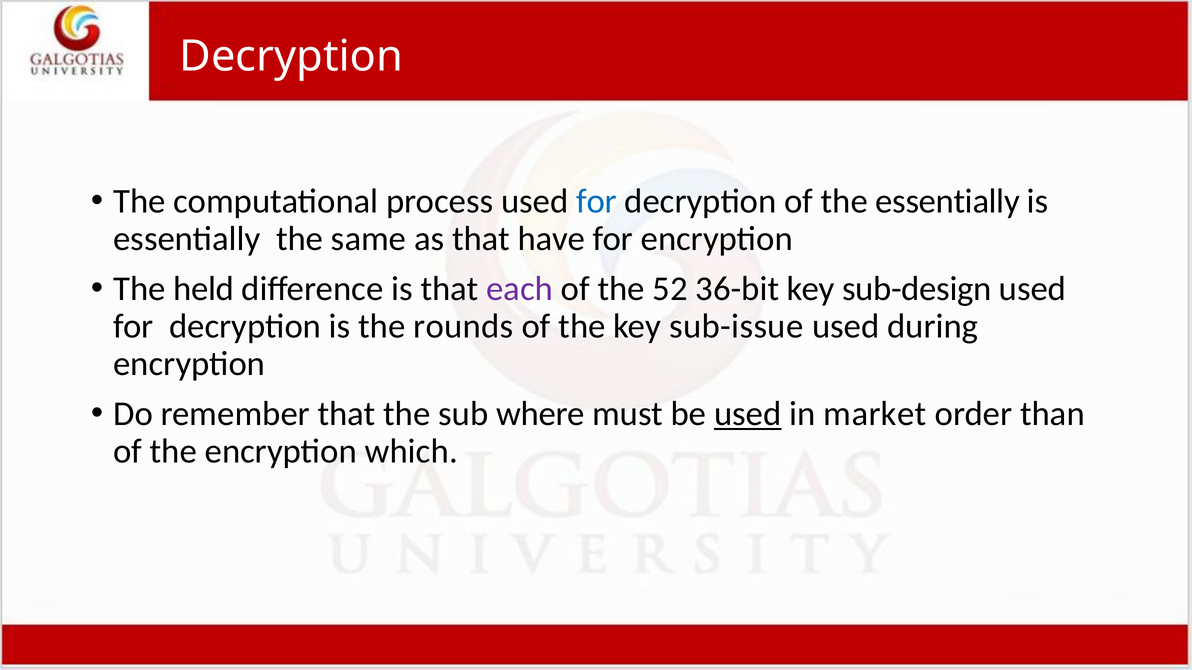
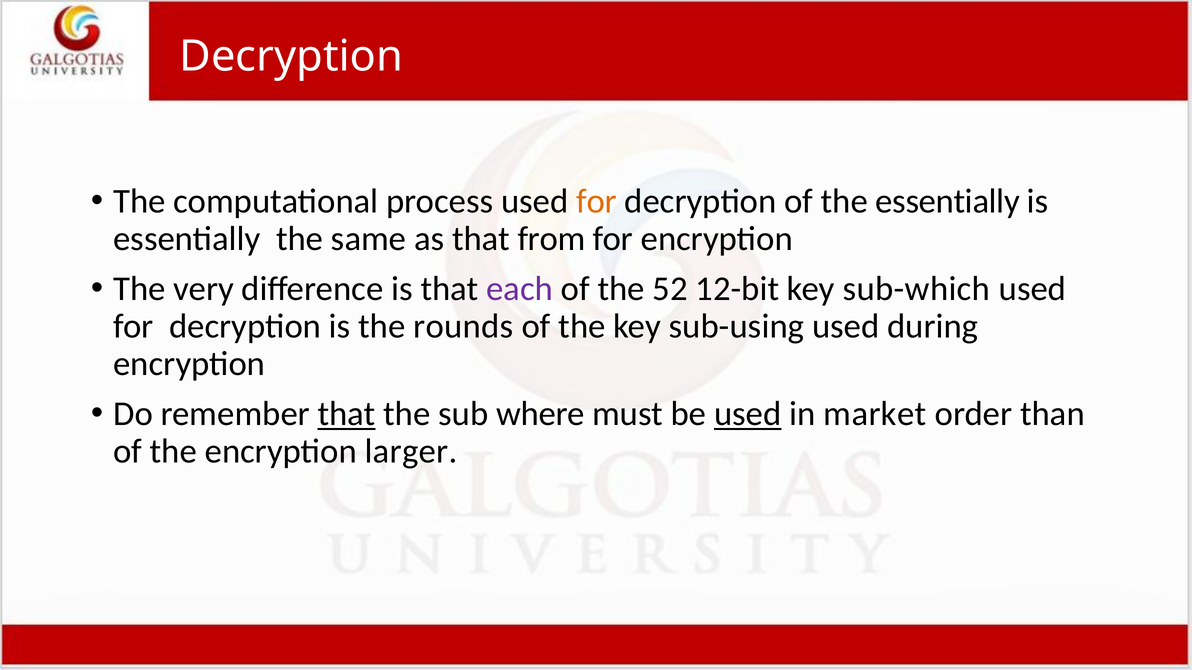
for colour: blue -> orange (597, 202)
have: have -> from (552, 239)
held: held -> very (204, 289)
36-bit: 36-bit -> 12-bit (737, 289)
sub-design: sub-design -> sub-which (916, 289)
sub-issue: sub-issue -> sub-using (736, 327)
that underline: none -> present (347, 414)
which: which -> larger (411, 452)
